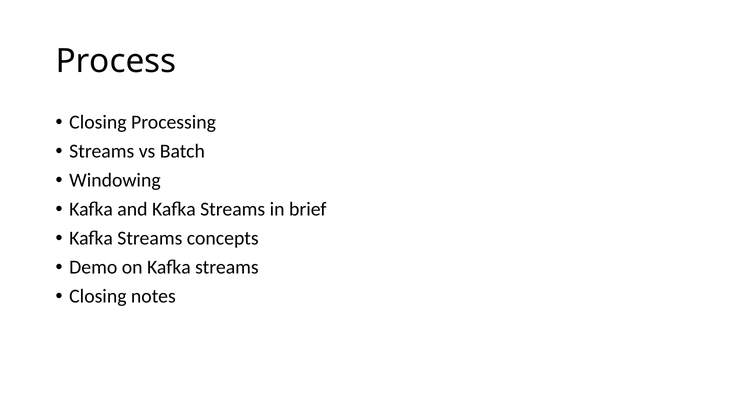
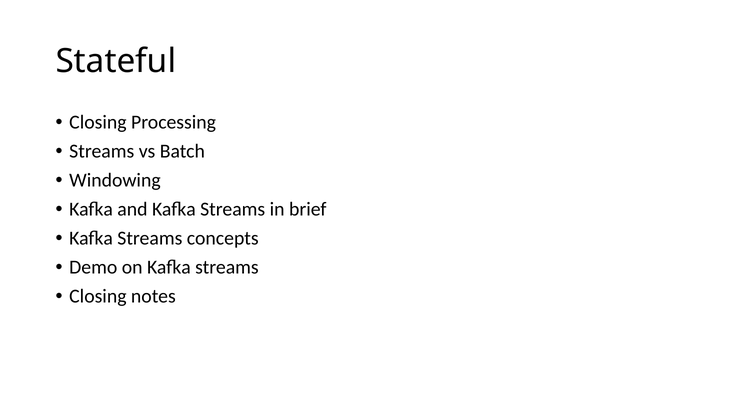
Process: Process -> Stateful (116, 61)
